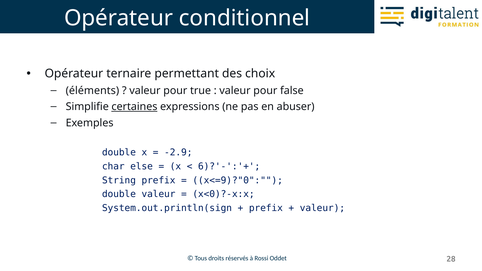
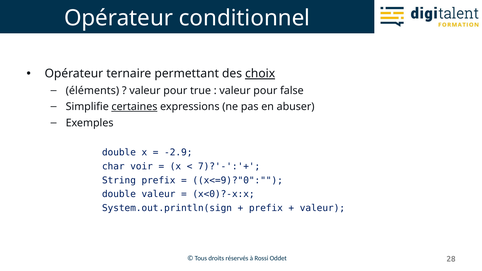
choix underline: none -> present (260, 74)
else: else -> voir (142, 166)
6)?'-':'+: 6)?'-':'+ -> 7)?'-':'+ (229, 166)
